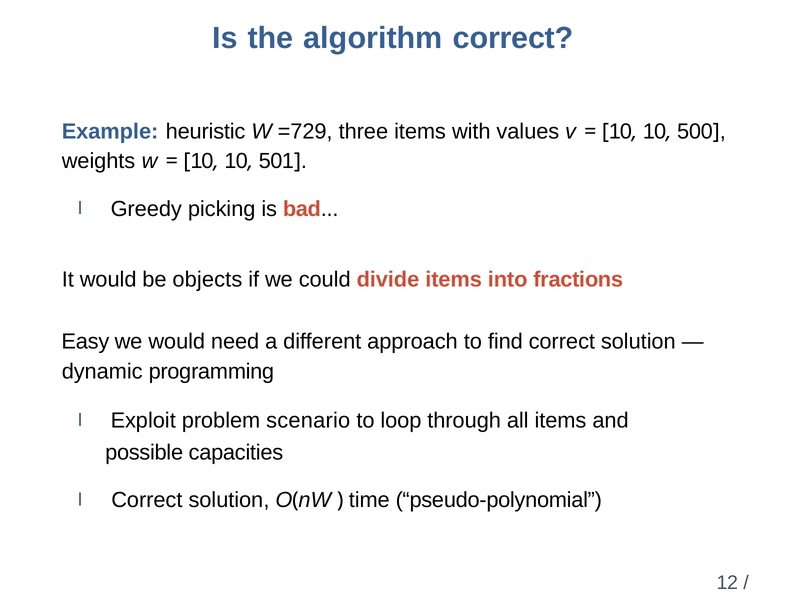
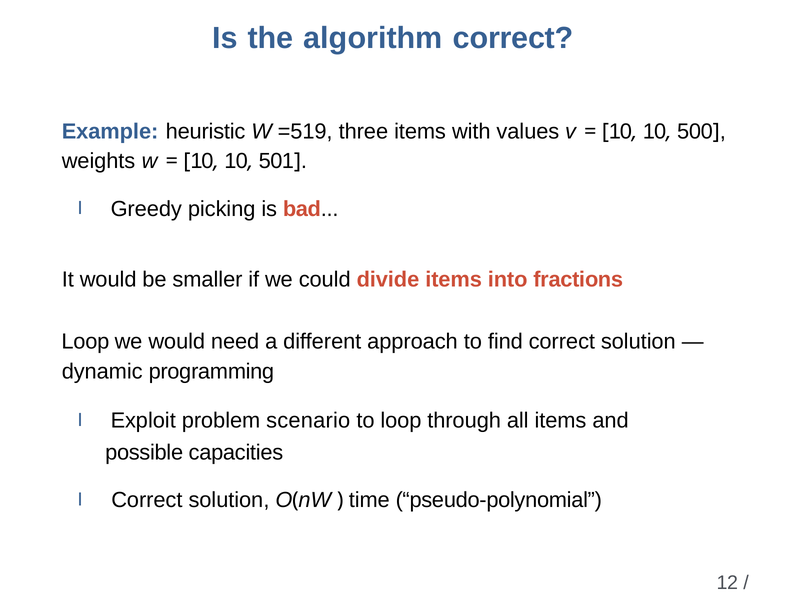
=729: =729 -> =519 (305, 131)
objects: objects -> smaller (207, 279)
Easy: Easy -> Loop (85, 341)
